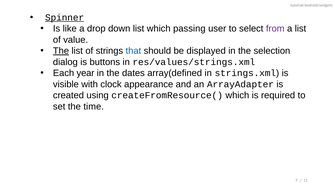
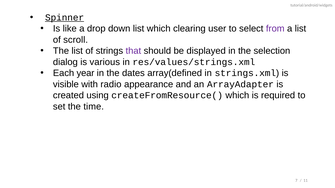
passing: passing -> clearing (189, 29)
value: value -> scroll (76, 40)
The underline: present -> none (61, 51)
that colour: blue -> purple (133, 51)
buttons: buttons -> various (105, 62)
clock: clock -> radio (111, 84)
